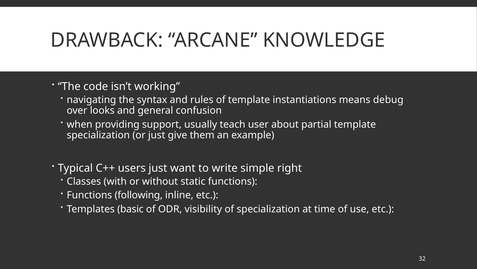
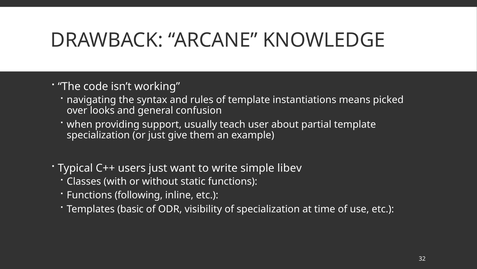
debug: debug -> picked (388, 100)
right: right -> libev (290, 168)
